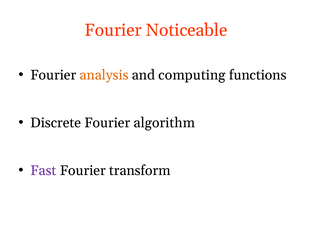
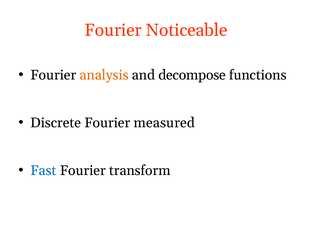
computing: computing -> decompose (192, 75)
algorithm: algorithm -> measured (164, 123)
Fast colour: purple -> blue (43, 170)
